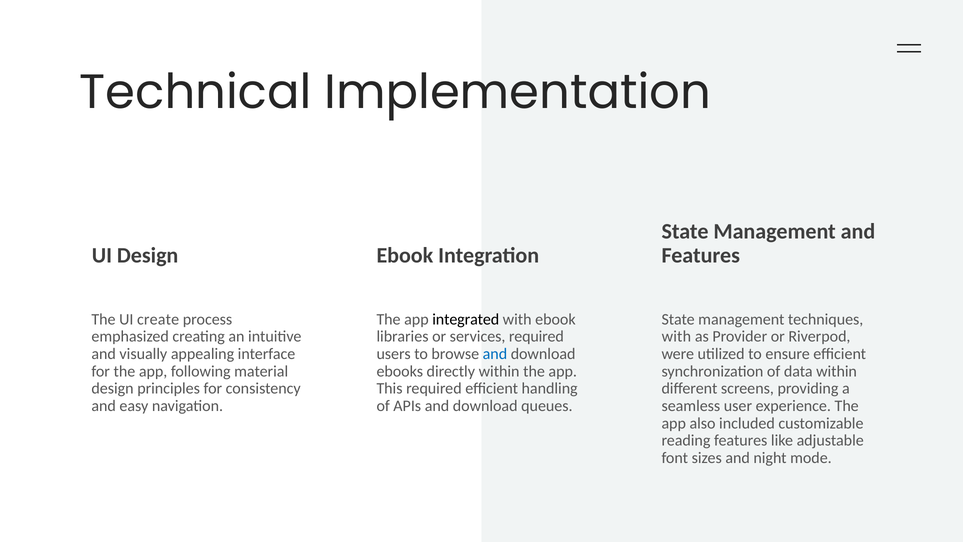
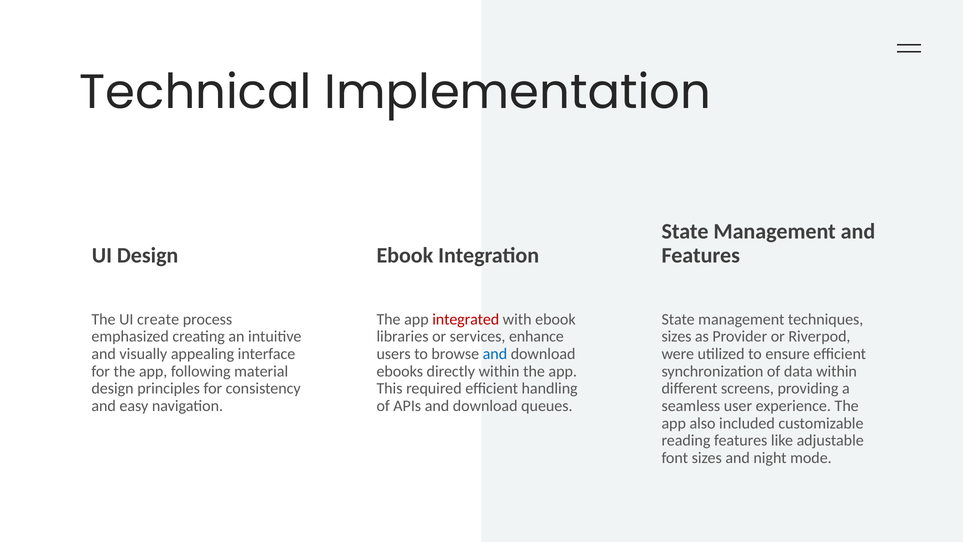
integrated colour: black -> red (466, 319)
services required: required -> enhance (536, 336)
with: with -> sizes (677, 336)
